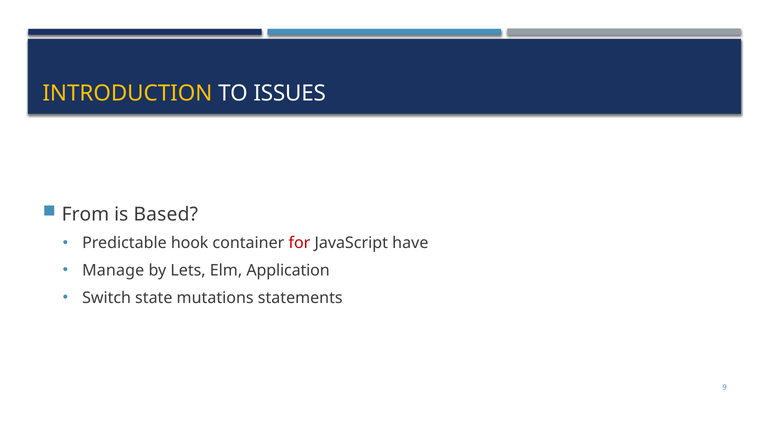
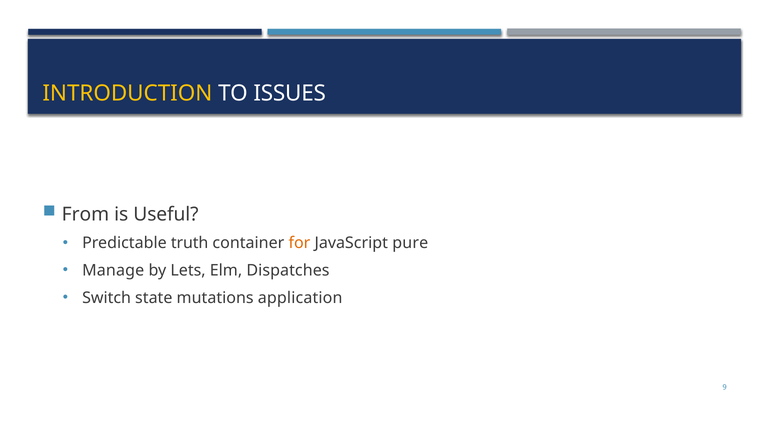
Based: Based -> Useful (166, 214)
hook: hook -> truth (190, 243)
for colour: red -> orange (299, 243)
have: have -> pure (410, 243)
Application: Application -> Dispatches (288, 270)
statements: statements -> application (300, 297)
